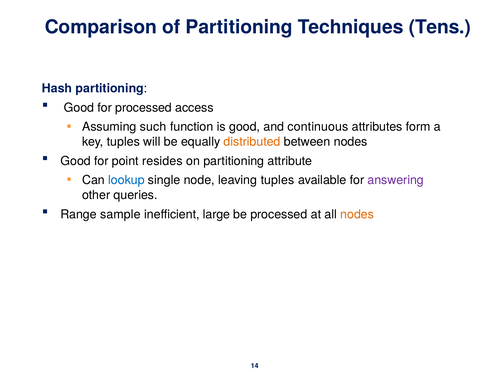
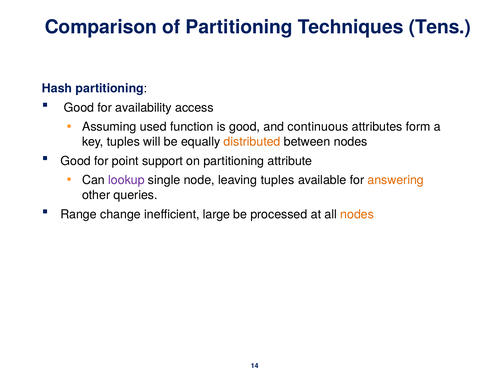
for processed: processed -> availability (144, 107)
such: such -> used (153, 127)
resides: resides -> support (162, 161)
lookup colour: blue -> purple (126, 180)
answering colour: purple -> orange (396, 180)
sample: sample -> change (120, 214)
